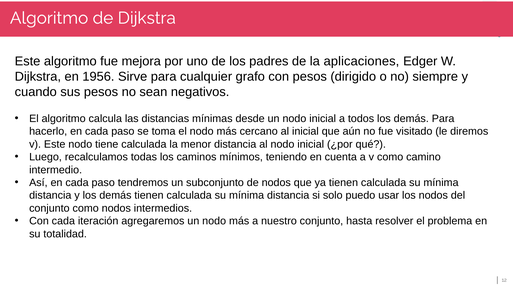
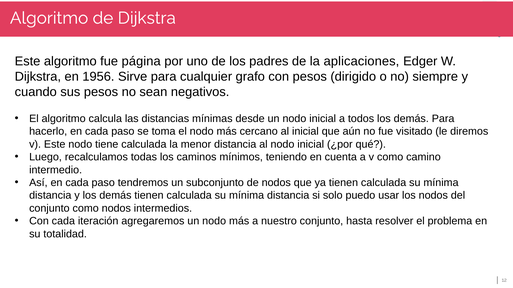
mejora: mejora -> página (141, 61)
